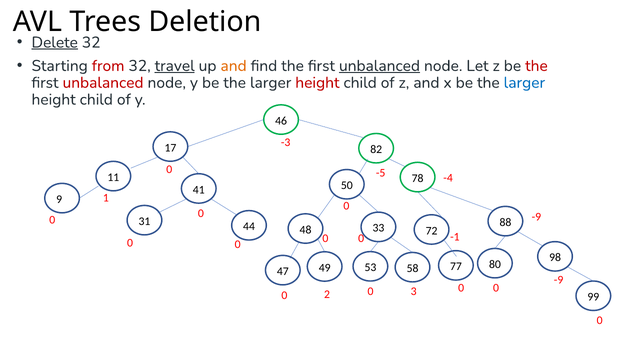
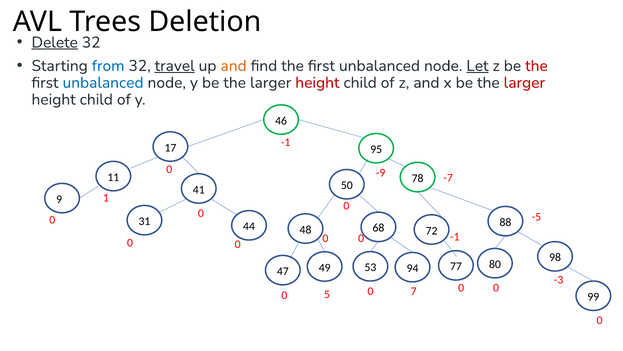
from colour: red -> blue (108, 66)
unbalanced underline: present -> none (379, 66)
Let underline: none -> present (477, 66)
unbalanced colour: red -> blue (103, 82)
larger colour: blue -> red (524, 82)
-3: -3 -> -1 (286, 142)
82: 82 -> 95 (376, 149)
-5: -5 -> -9 (381, 172)
-4: -4 -> -7 (448, 178)
-9: -9 -> -5 (536, 216)
33: 33 -> 68 (378, 228)
58: 58 -> 94 (413, 268)
-9: -9 -> -3 (559, 279)
2: 2 -> 5 (327, 294)
3: 3 -> 7 (414, 291)
